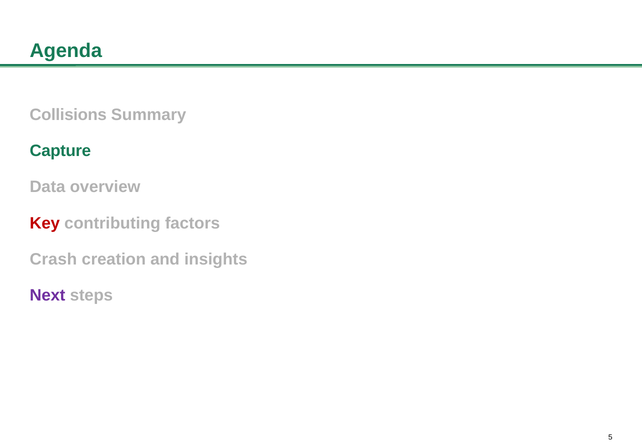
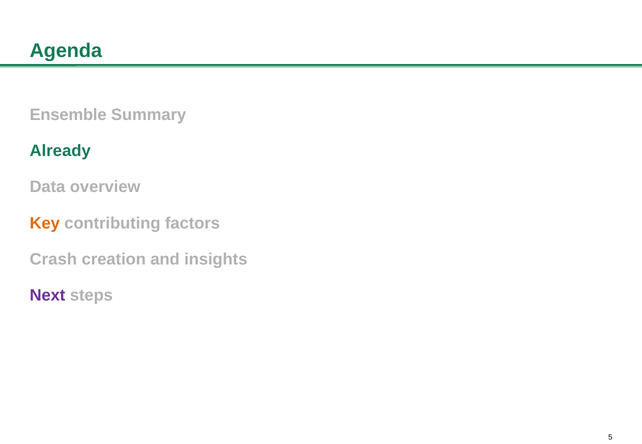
Collisions: Collisions -> Ensemble (68, 115)
Capture: Capture -> Already (60, 151)
Key colour: red -> orange (45, 223)
